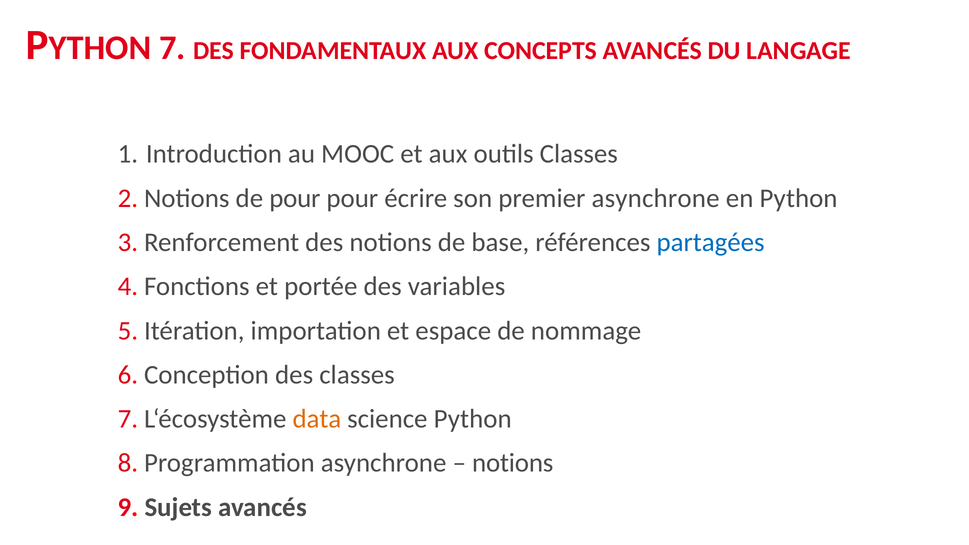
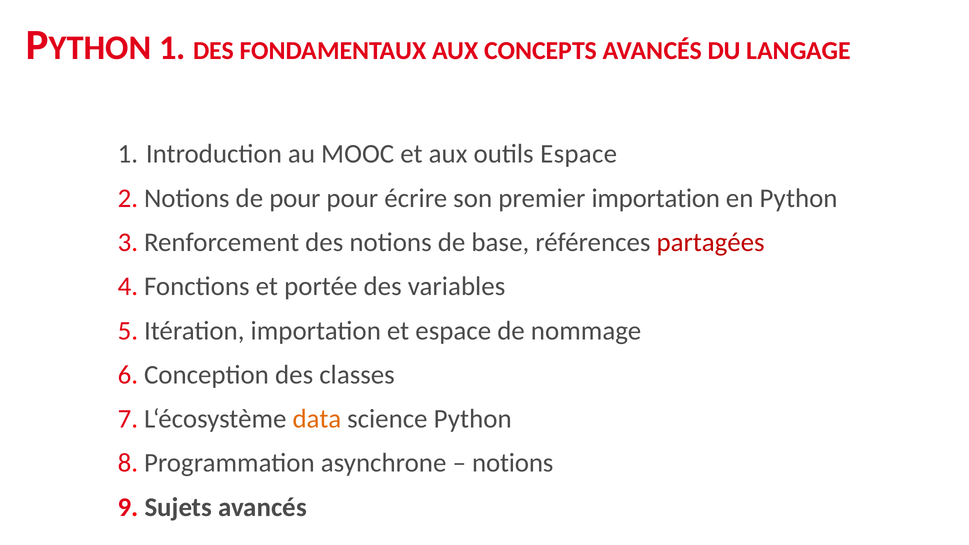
7: 7 -> 1 (172, 48)
outils Classes: Classes -> Espace (579, 154)
premier asynchrone: asynchrone -> importation (656, 198)
partagées colour: blue -> red (711, 242)
